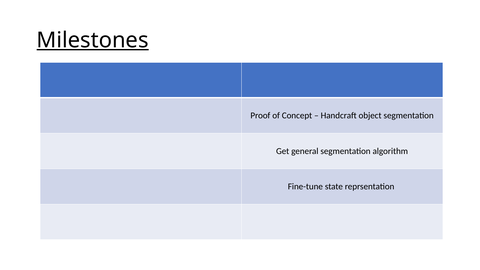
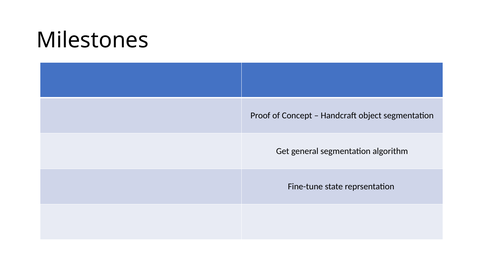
Milestones underline: present -> none (93, 40)
